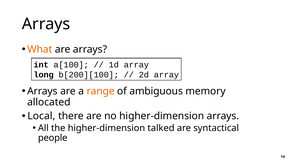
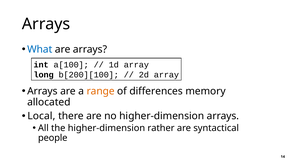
What colour: orange -> blue (40, 49)
ambiguous: ambiguous -> differences (156, 91)
talked: talked -> rather (161, 128)
